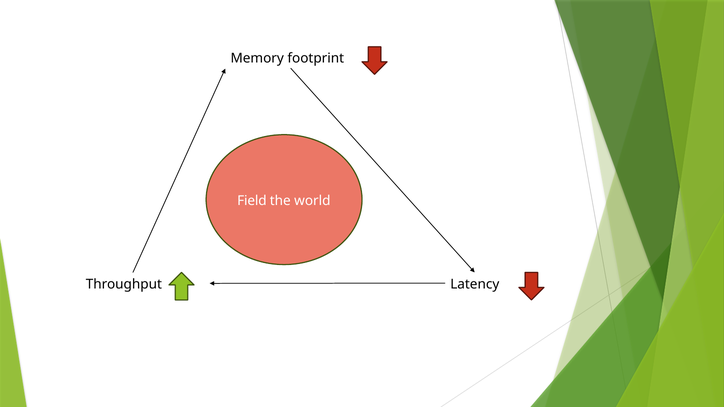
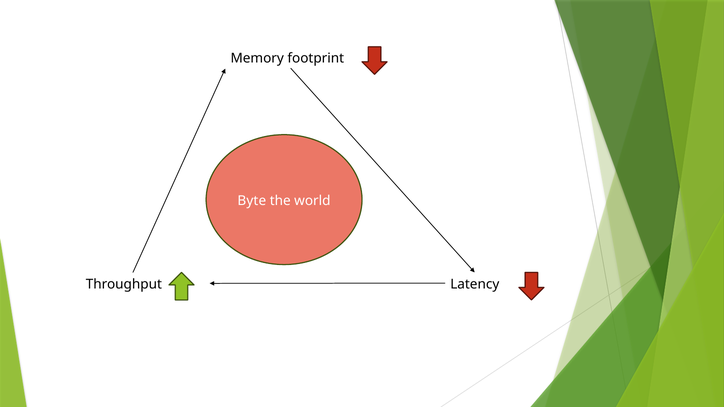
Field: Field -> Byte (252, 201)
